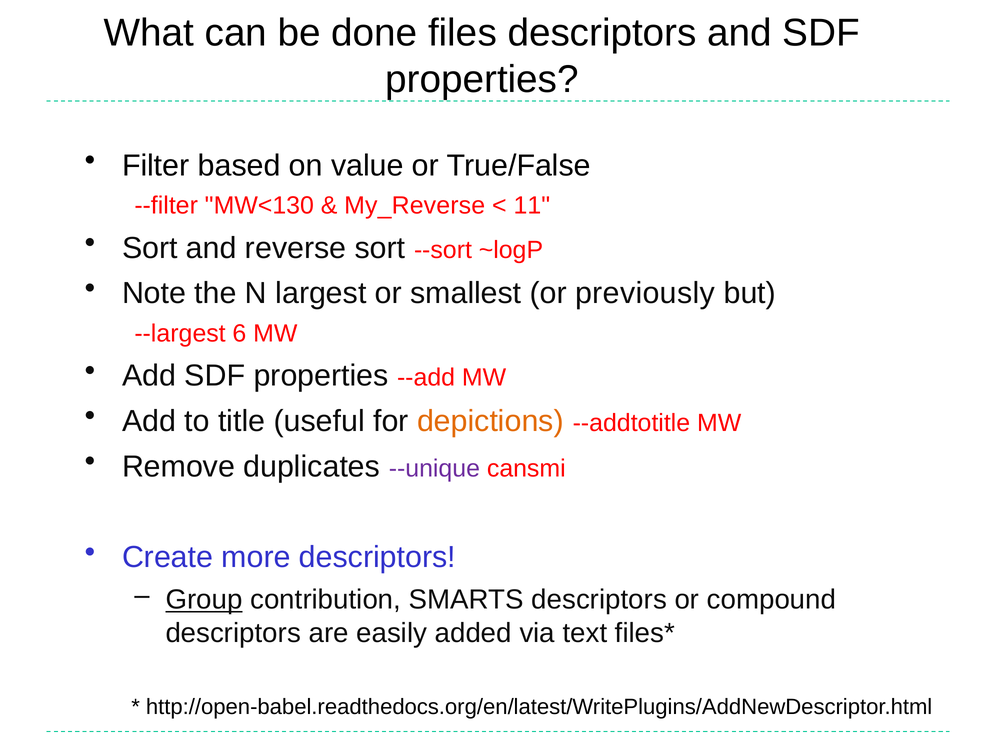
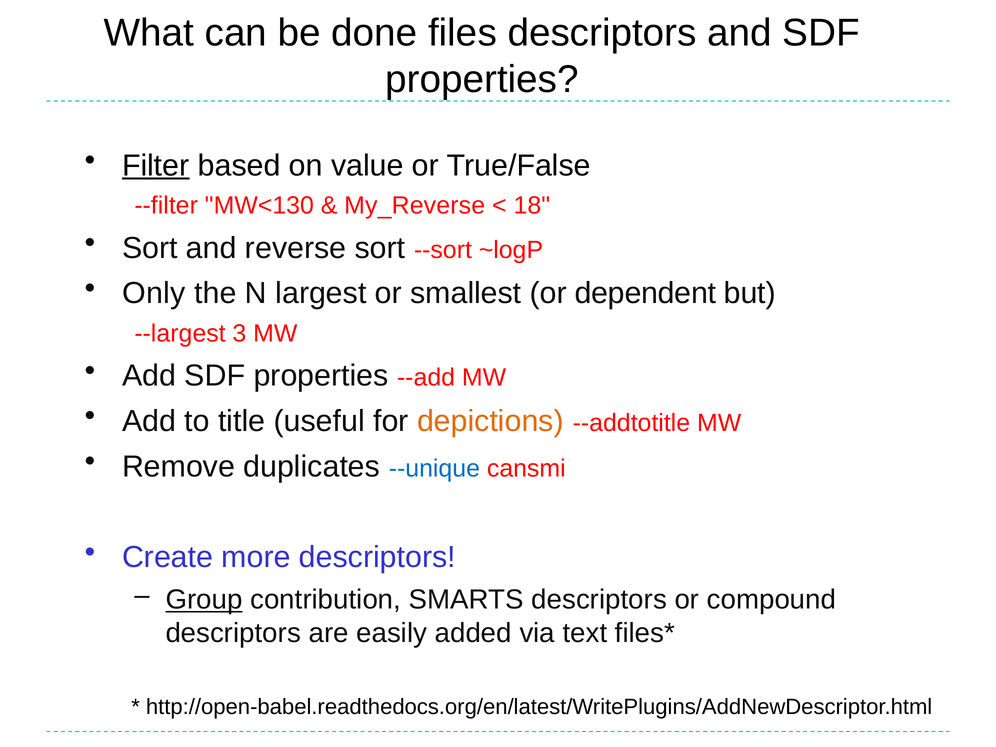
Filter underline: none -> present (156, 166)
11: 11 -> 18 (532, 206)
Note: Note -> Only (154, 293)
previously: previously -> dependent (645, 293)
6: 6 -> 3 (239, 333)
--unique colour: purple -> blue (434, 468)
